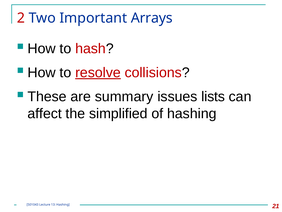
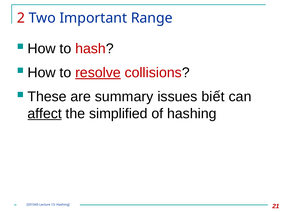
Arrays: Arrays -> Range (152, 18)
lists: lists -> biết (213, 96)
affect underline: none -> present (45, 113)
